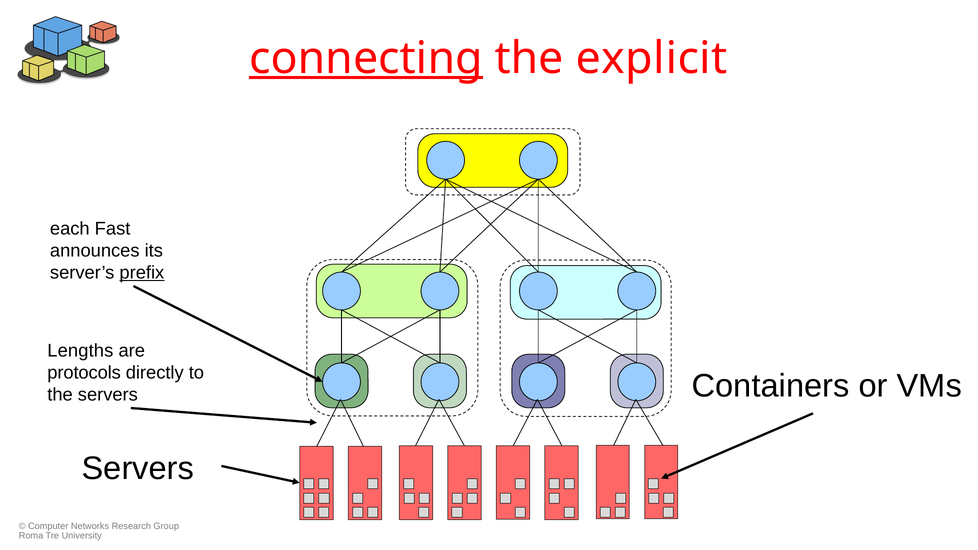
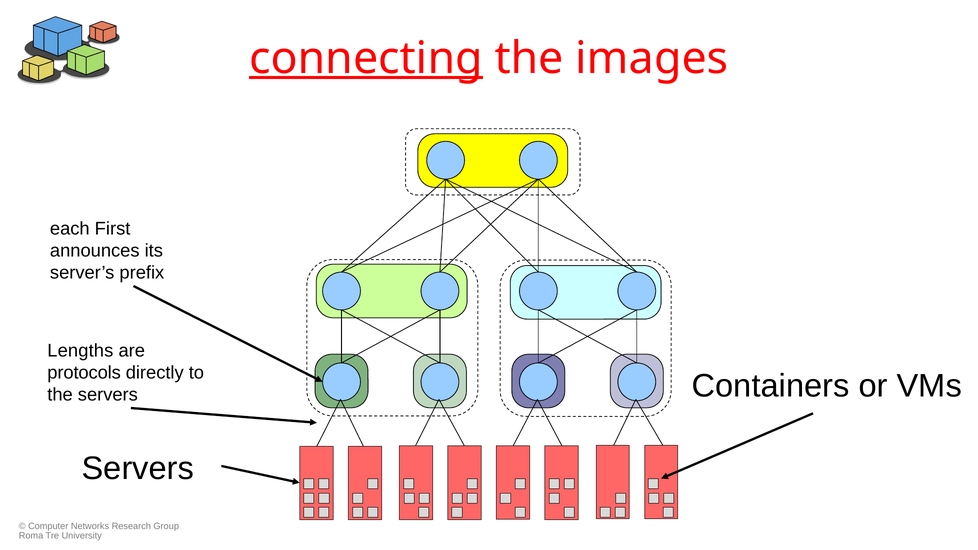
explicit: explicit -> images (652, 58)
Fast: Fast -> First (113, 229)
prefix underline: present -> none (142, 273)
